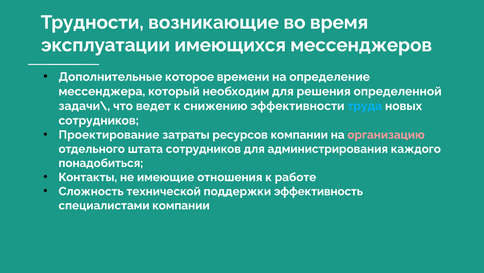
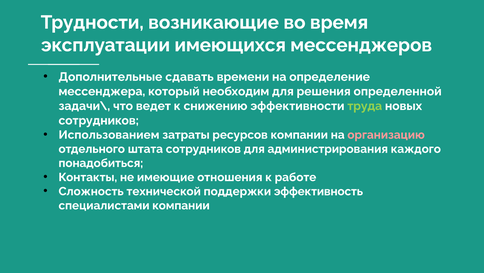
которое: которое -> сдавать (189, 77)
труда colour: light blue -> light green (365, 106)
Проектирование: Проектирование -> Использованием (109, 134)
